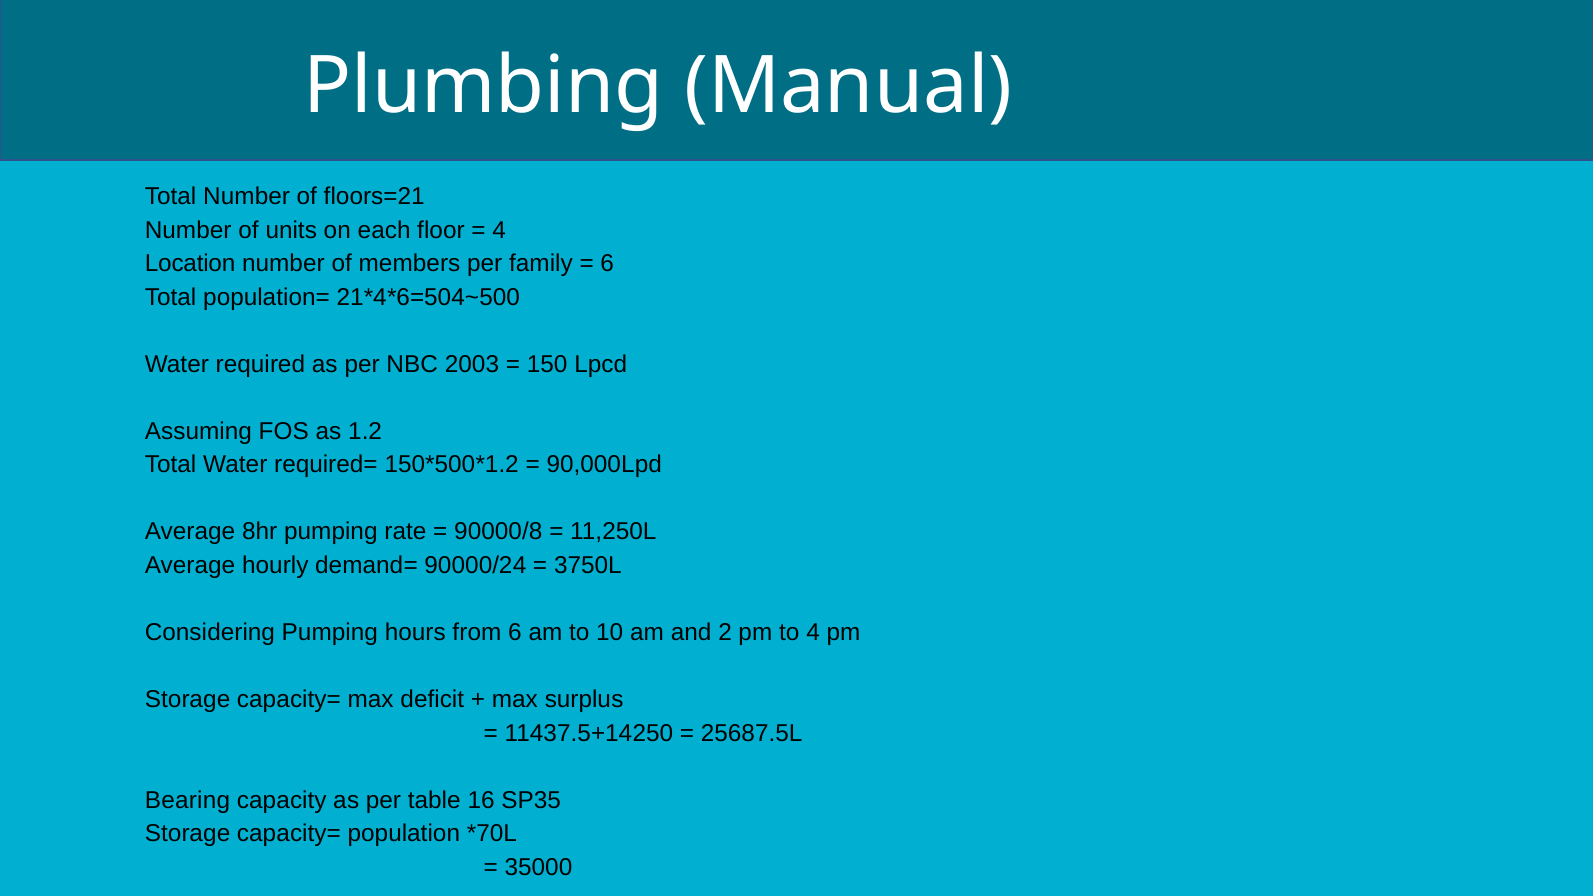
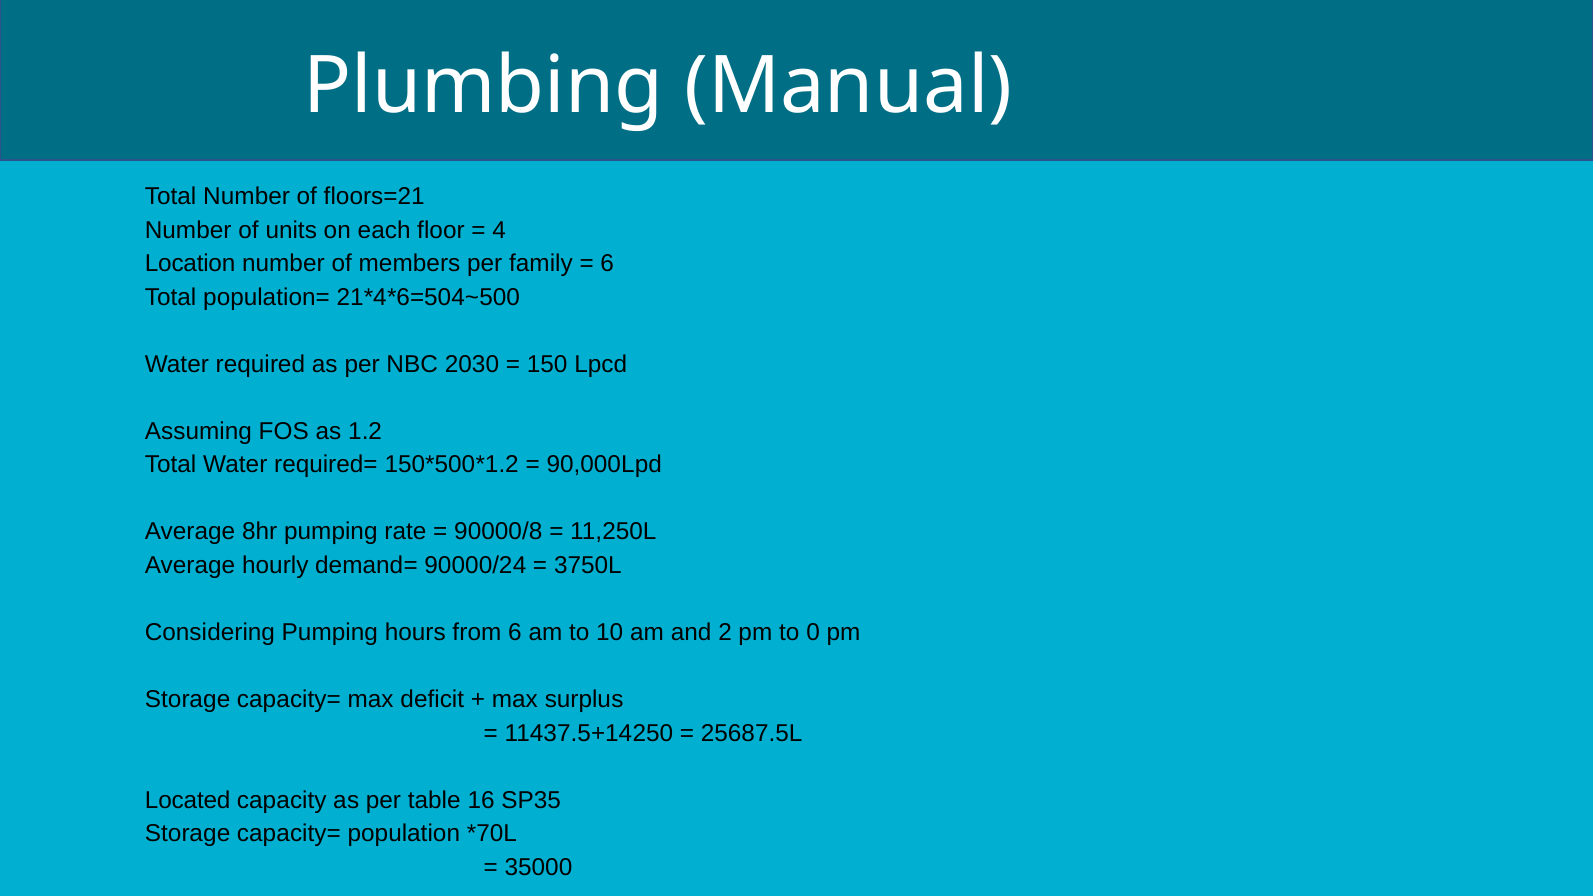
2003: 2003 -> 2030 (472, 364)
to 4: 4 -> 0 (813, 633)
Bearing: Bearing -> Located (188, 800)
